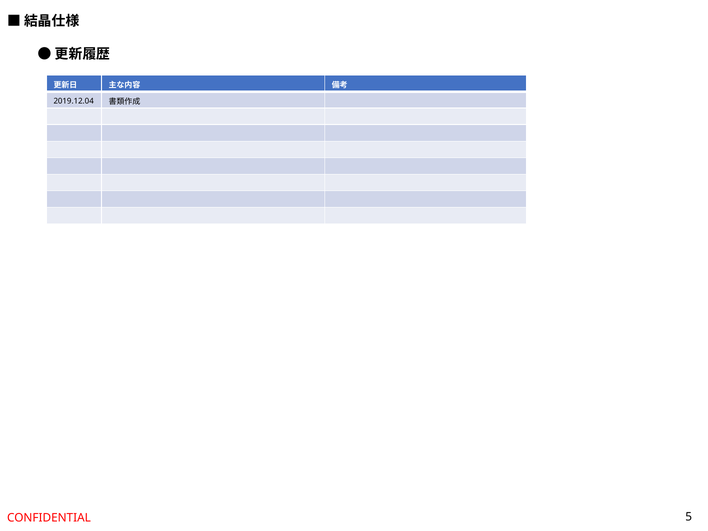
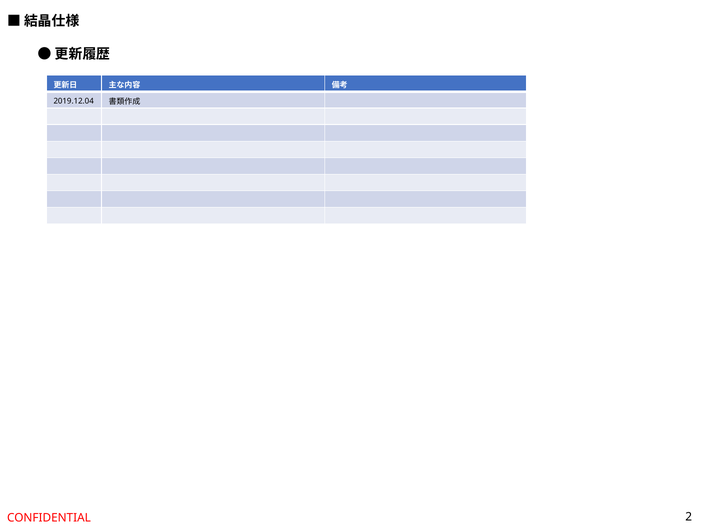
5: 5 -> 2 (689, 517)
